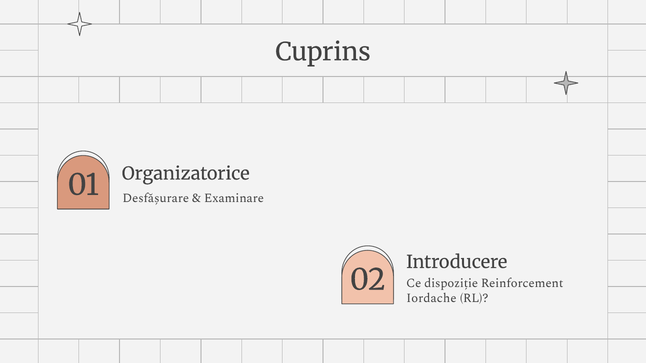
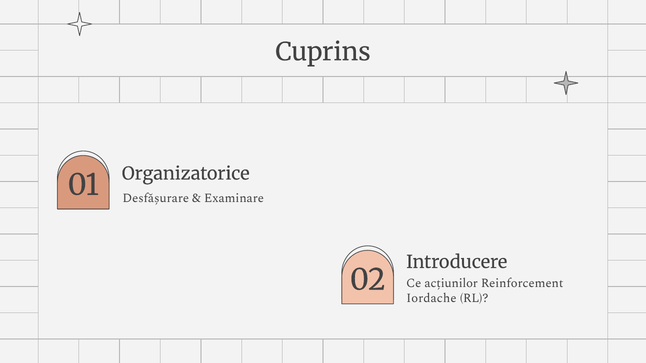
dispoziție: dispoziție -> acțiunilor (451, 284)
